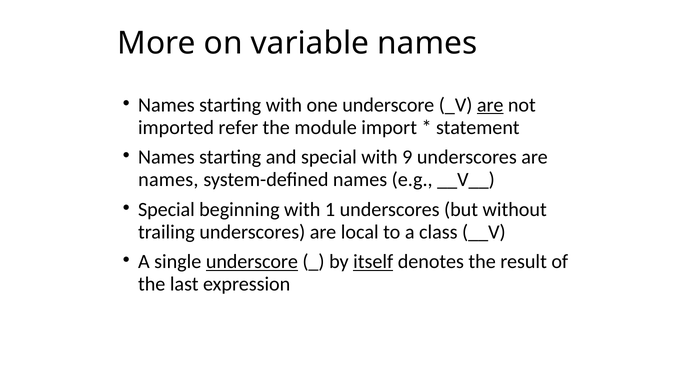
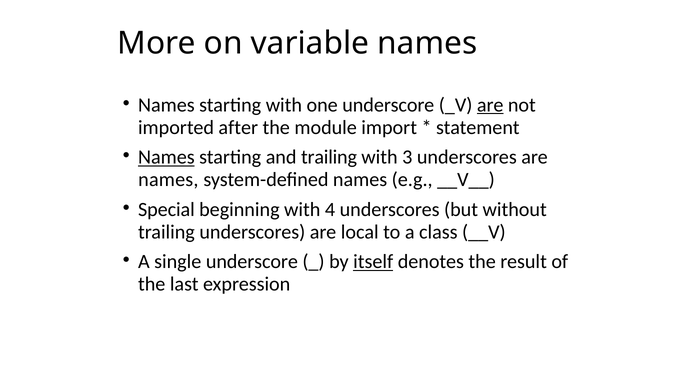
refer: refer -> after (238, 127)
Names underline: none -> present (166, 157)
and special: special -> trailing (329, 157)
9: 9 -> 3 (407, 157)
1: 1 -> 4 (330, 209)
underscore underline: present -> none (252, 261)
